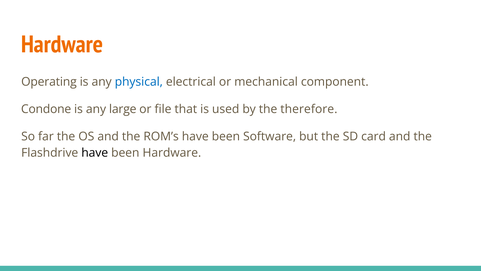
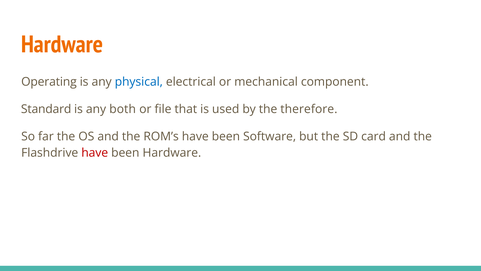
Condone: Condone -> Standard (46, 109)
large: large -> both (123, 109)
have colour: black -> red (95, 153)
